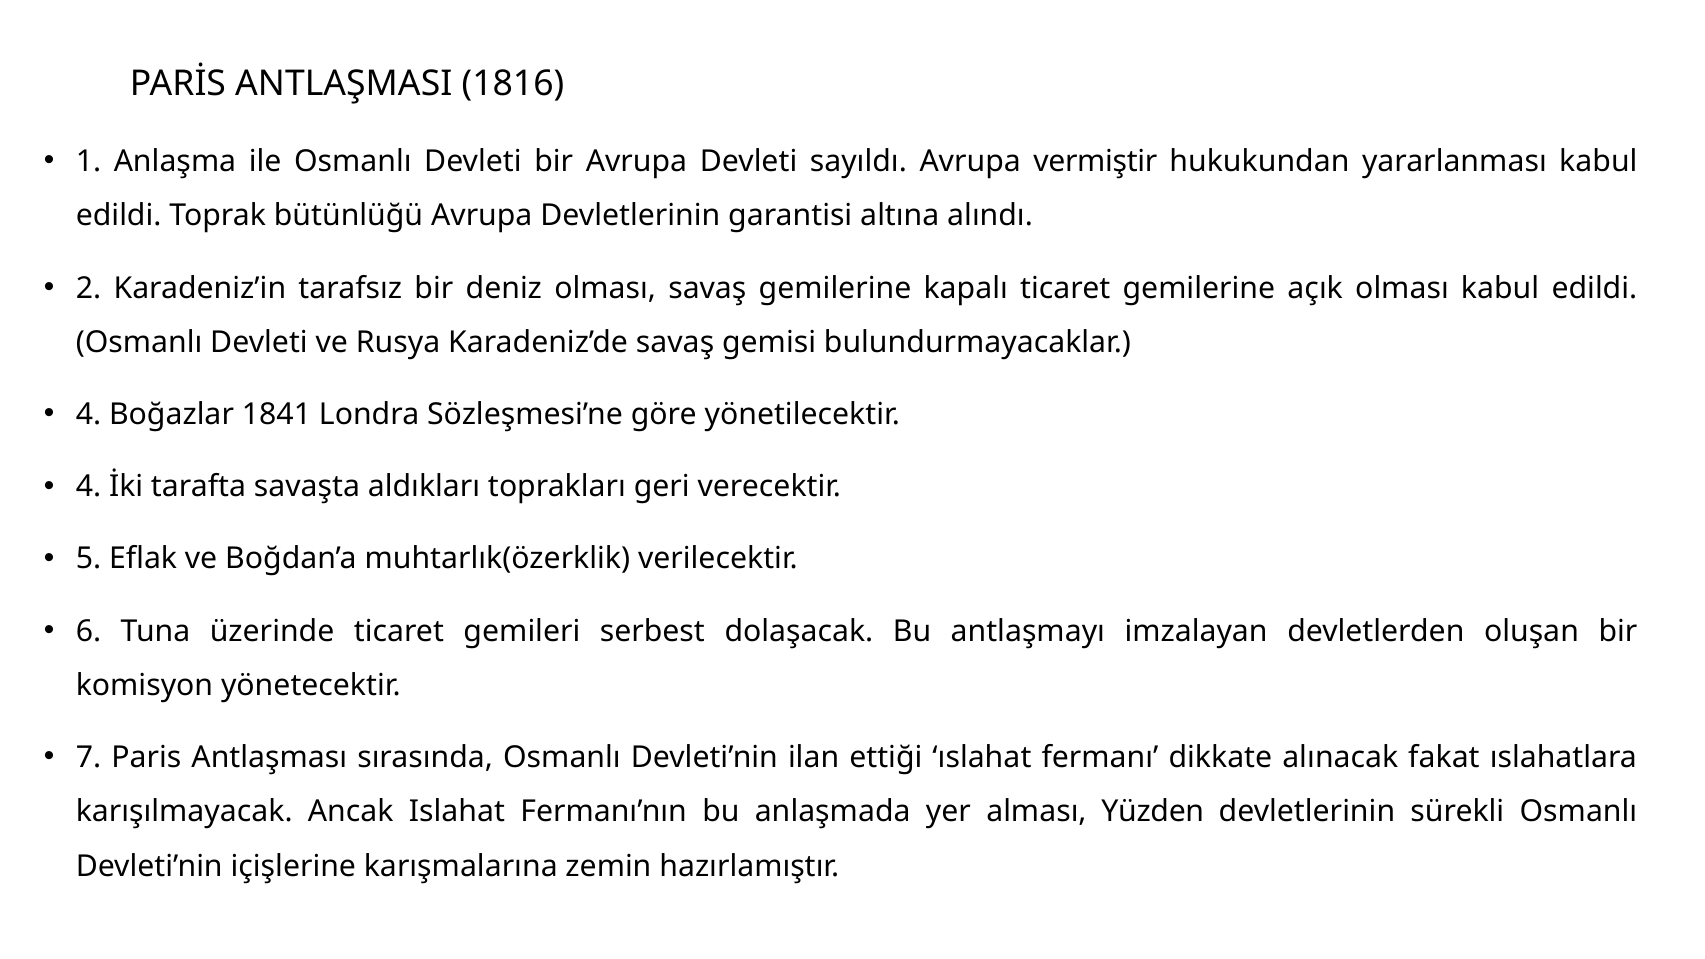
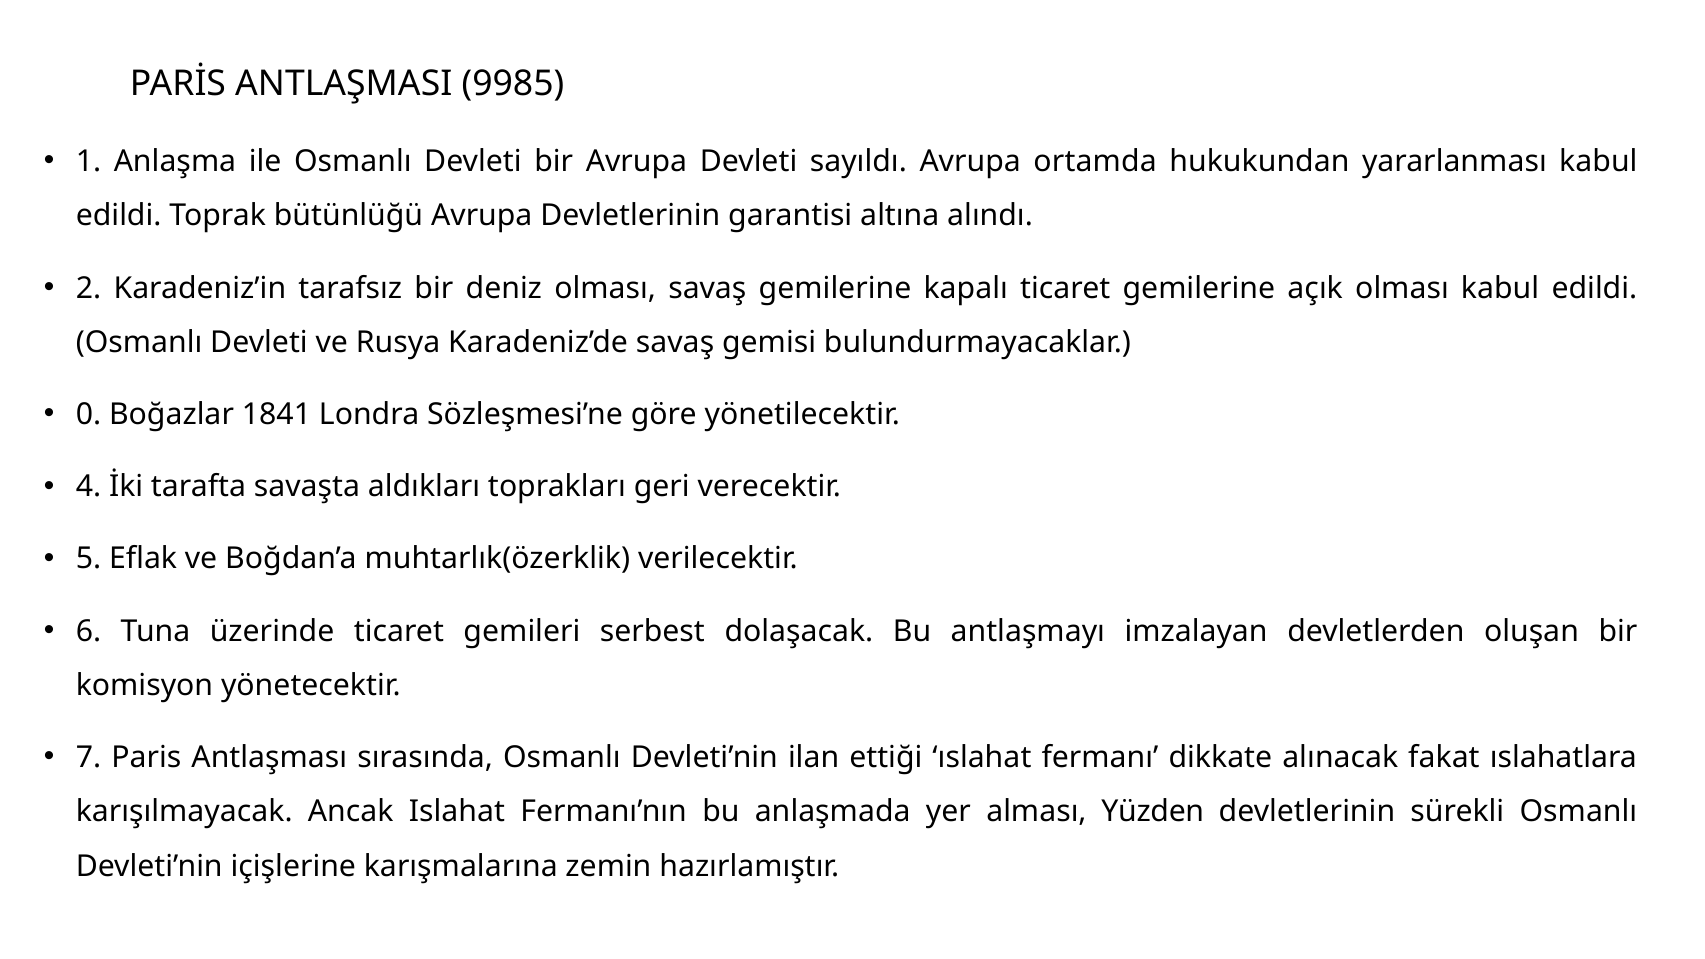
1816: 1816 -> 9985 (513, 84)
vermiştir: vermiştir -> ortamda (1095, 162)
4: 4 -> 0 (89, 415)
